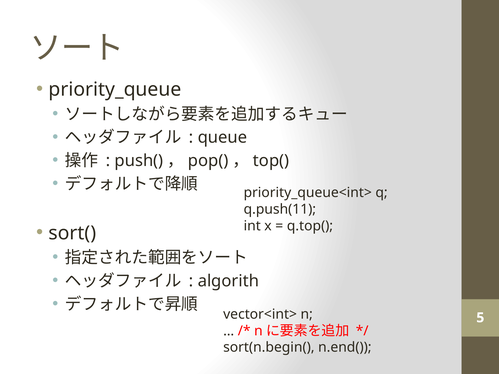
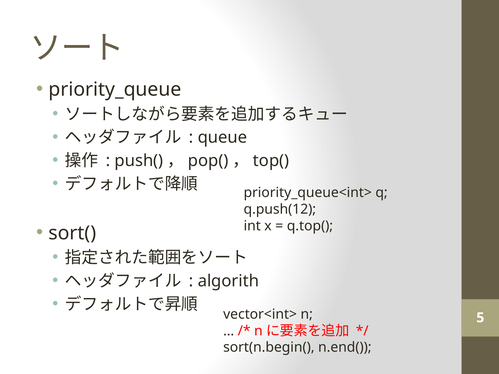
q.push(11: q.push(11 -> q.push(12 (280, 209)
